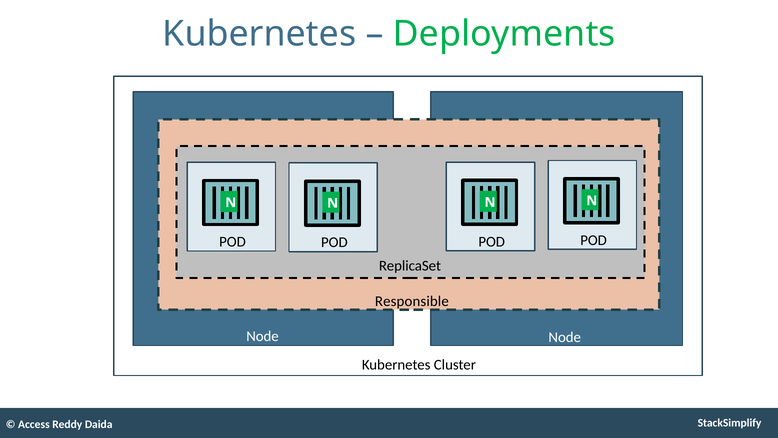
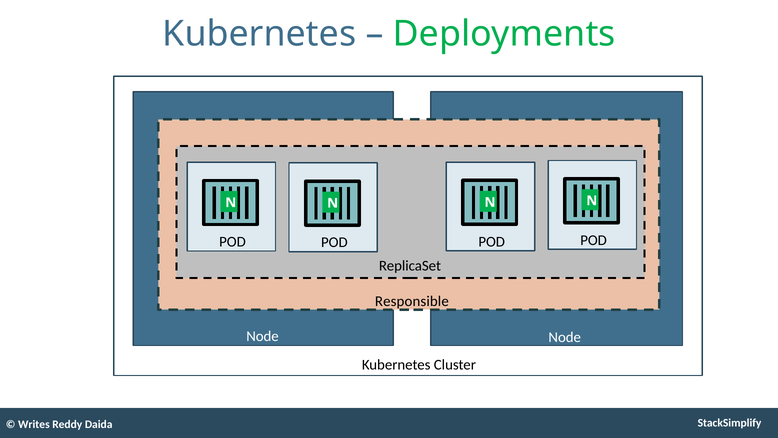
Access: Access -> Writes (34, 424)
